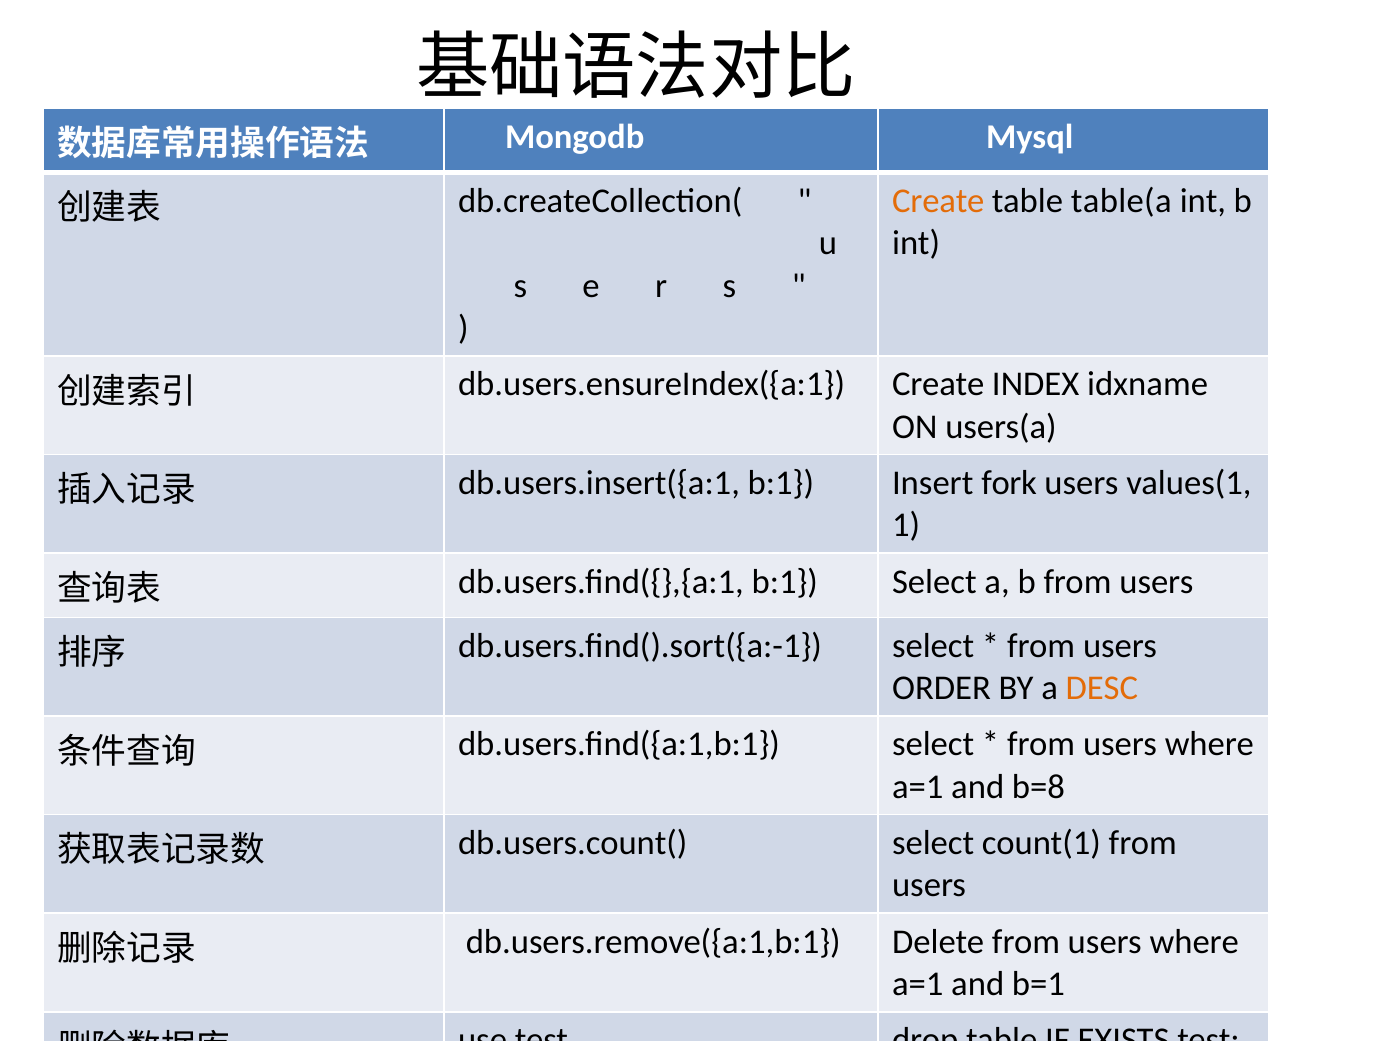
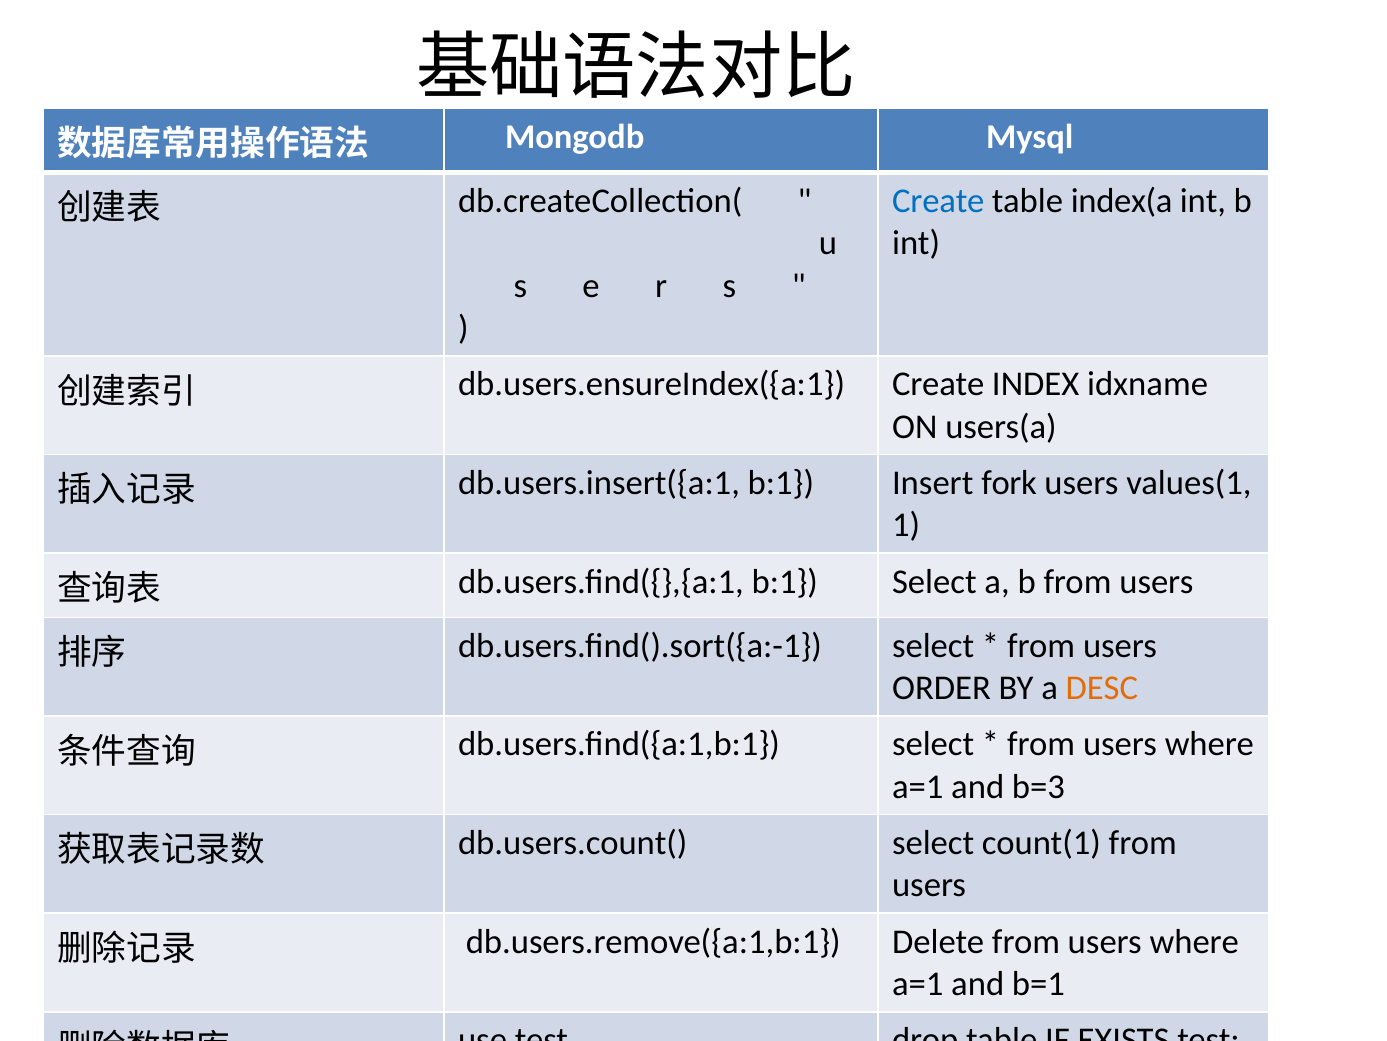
Create colour: orange -> blue (938, 201)
table(a: table(a -> index(a (1122, 201)
b=8: b=8 -> b=3 (1038, 786)
